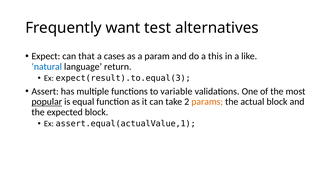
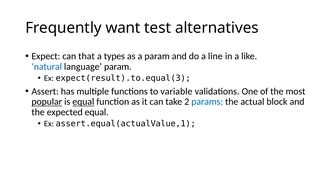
cases: cases -> types (114, 56)
this: this -> line (215, 56)
language return: return -> param (118, 67)
equal underline: none -> present (83, 102)
params colour: orange -> blue (207, 102)
expected block: block -> equal (97, 112)
